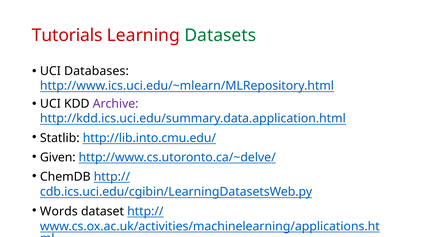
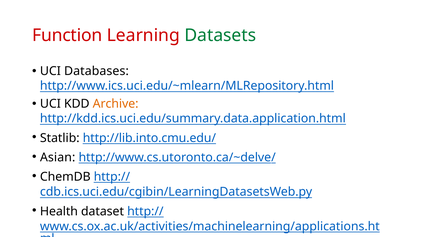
Tutorials: Tutorials -> Function (67, 35)
Archive colour: purple -> orange (116, 104)
Given: Given -> Asian (58, 157)
Words: Words -> Health (59, 211)
